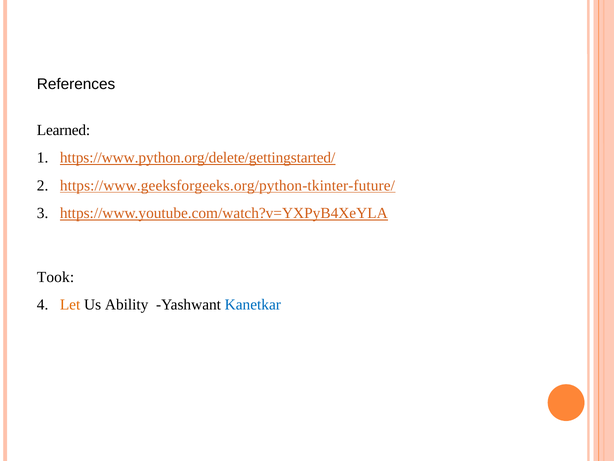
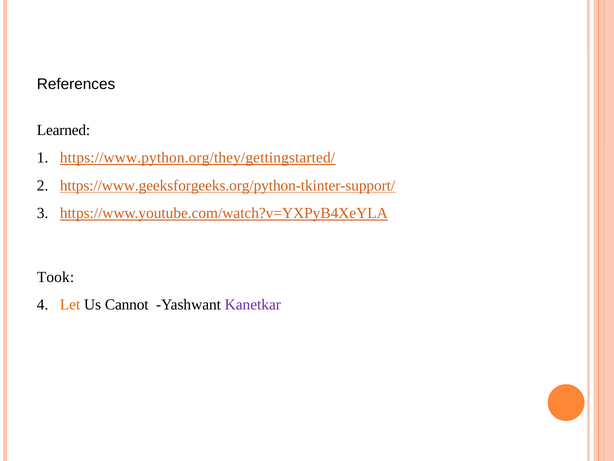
https://www.python.org/delete/gettingstarted/: https://www.python.org/delete/gettingstarted/ -> https://www.python.org/they/gettingstarted/ (197, 158)
https://www.geeksforgeeks.org/python-tkinter-future/: https://www.geeksforgeeks.org/python-tkinter-future/ -> https://www.geeksforgeeks.org/python-tkinter-support/ (228, 185)
Ability: Ability -> Cannot (127, 304)
Kanetkar colour: blue -> purple (253, 304)
